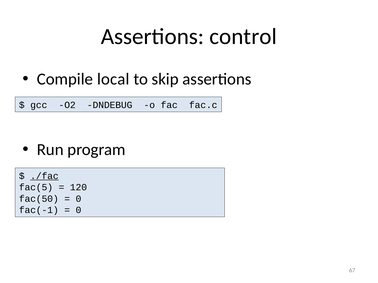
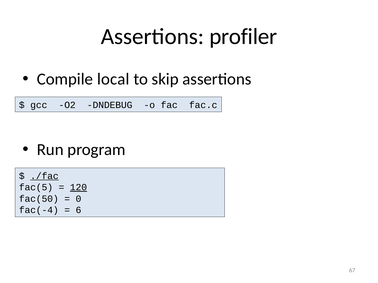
control: control -> profiler (243, 37)
120 underline: none -> present (78, 188)
fac(-1: fac(-1 -> fac(-4 (39, 210)
0: 0 -> 6 (78, 210)
